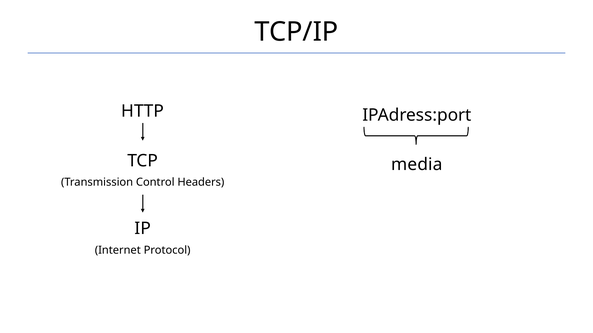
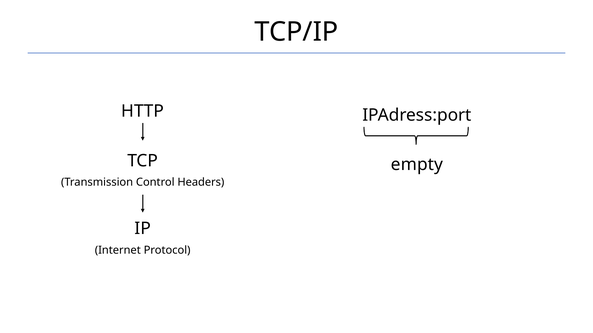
media: media -> empty (417, 165)
